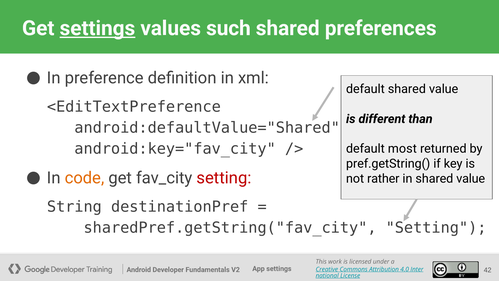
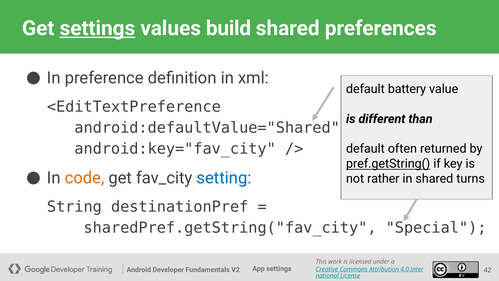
such: such -> build (228, 28)
default shared: shared -> battery (407, 89)
most: most -> often (402, 149)
pref.getString( underline: none -> present (388, 164)
setting colour: red -> blue (224, 178)
in shared value: value -> turns (471, 179)
sharedPref.getString("fav_city Setting: Setting -> Special (436, 227)
